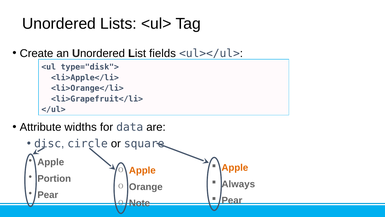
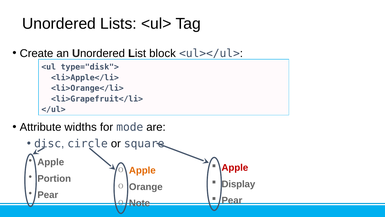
fields: fields -> block (163, 53)
data: data -> mode (130, 127)
Apple colour: orange -> red (235, 167)
Always: Always -> Display (238, 184)
